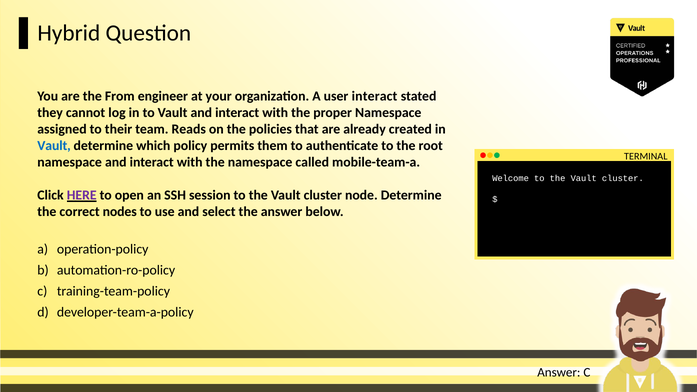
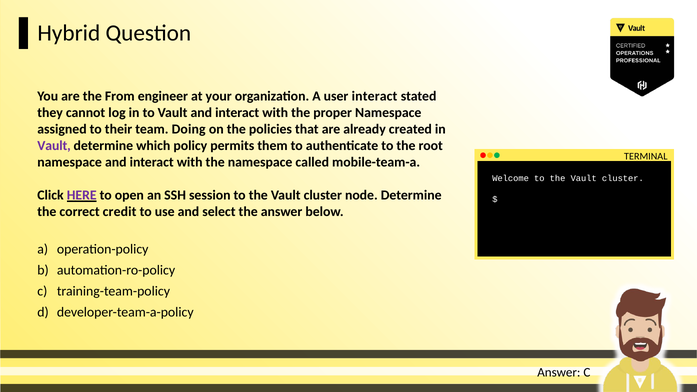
Reads: Reads -> Doing (189, 129)
Vault colour: blue -> purple (54, 146)
nodes: nodes -> credit (120, 212)
